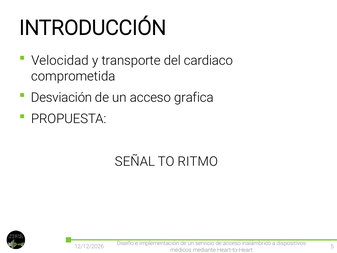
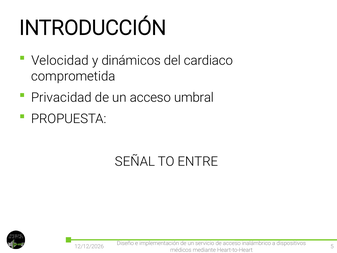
transporte: transporte -> dinámicos (131, 60)
Desviación: Desviación -> Privacidad (61, 97)
grafica: grafica -> umbral (194, 97)
RITMO: RITMO -> ENTRE (198, 161)
